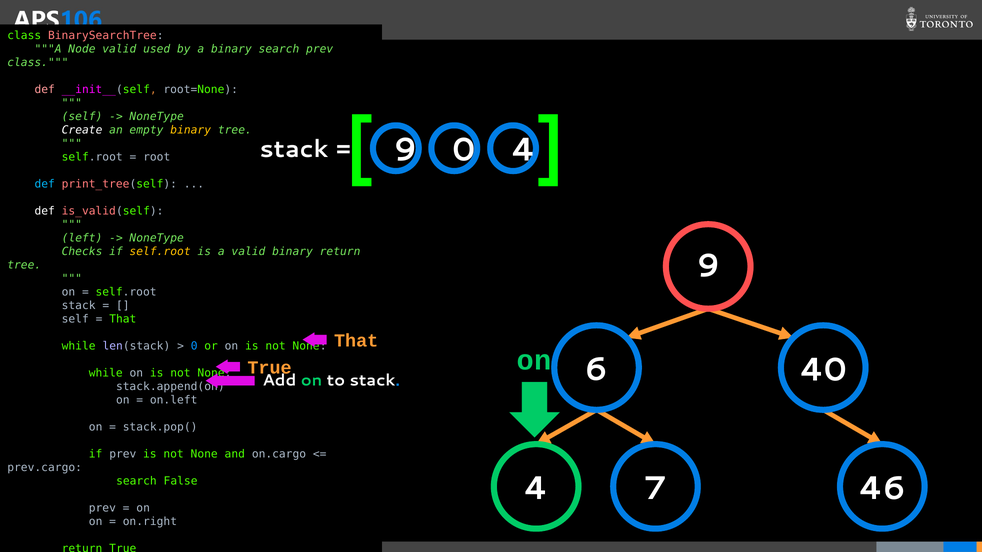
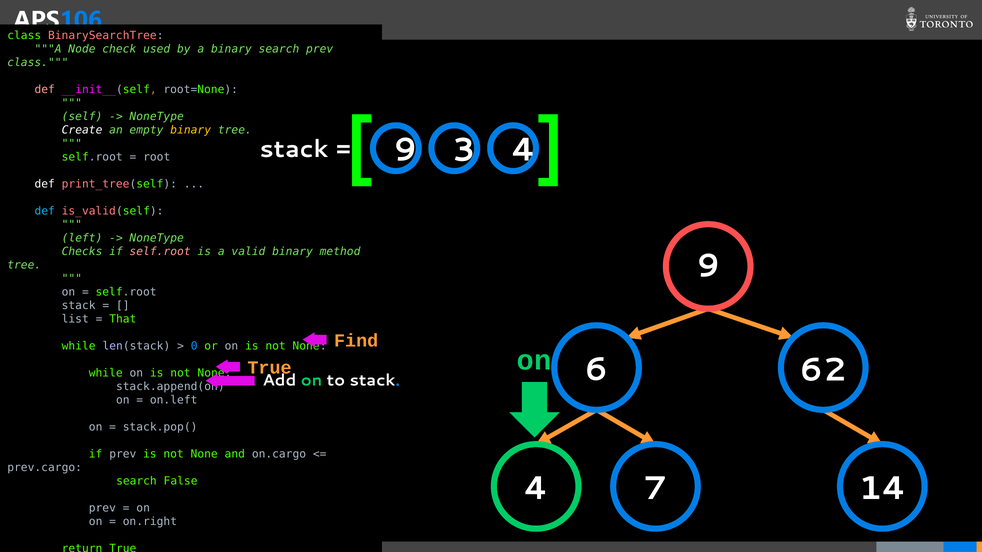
Node valid: valid -> check (119, 49)
9 0: 0 -> 3 (464, 150)
def colour: light blue -> white (45, 184)
def colour: white -> light blue (45, 211)
self.root colour: yellow -> pink (160, 252)
binary return: return -> method (340, 252)
self: self -> list (75, 319)
That: That -> Find (356, 341)
40: 40 -> 62 (823, 370)
46: 46 -> 14 (882, 489)
